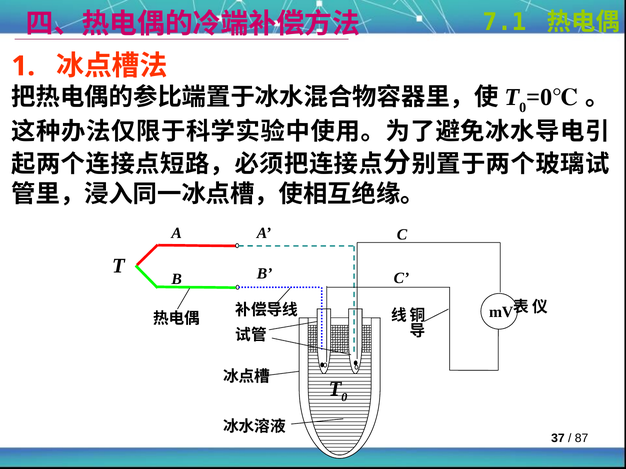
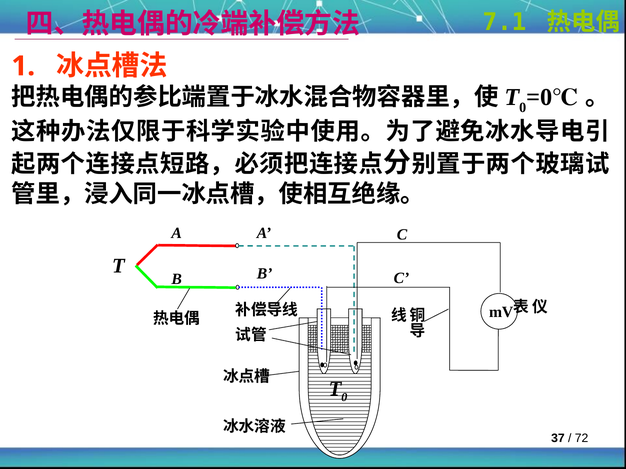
87: 87 -> 72 (582, 439)
